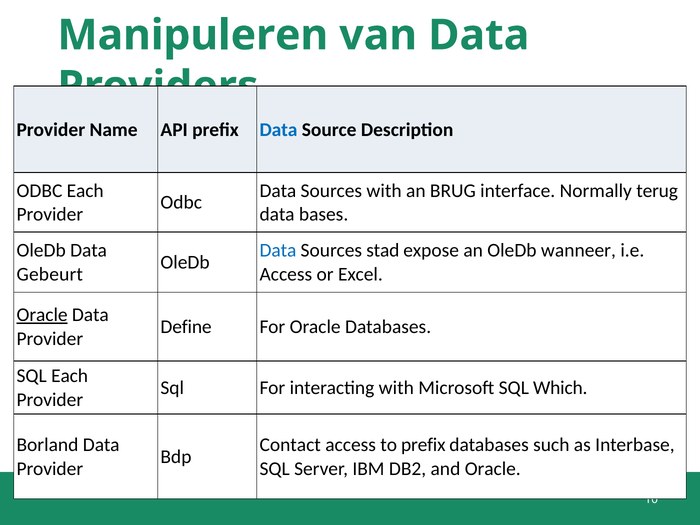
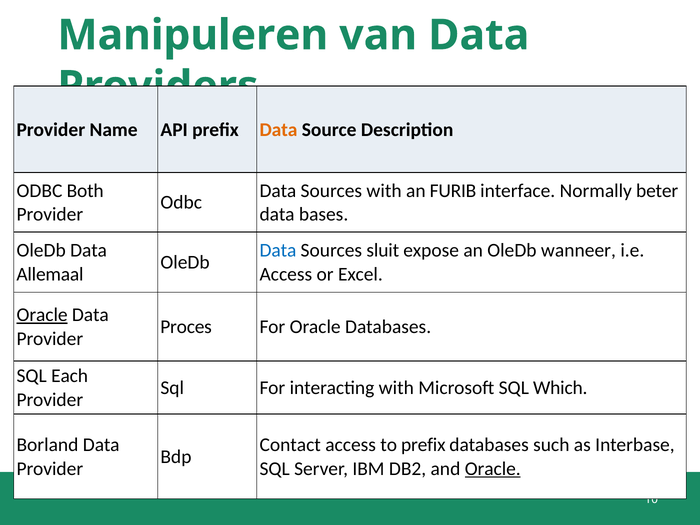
Data colour: blue -> orange (279, 130)
ODBC Each: Each -> Both (85, 191)
BRUG: BRUG -> FURIB (453, 191)
terug: terug -> beter (657, 191)
stad: stad -> sluit (383, 250)
Gebeurt: Gebeurt -> Allemaal (50, 274)
Define: Define -> Proces (186, 327)
Oracle underline: none -> present (493, 469)
